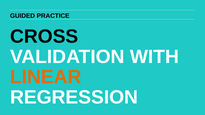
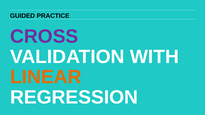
CROSS colour: black -> purple (44, 36)
